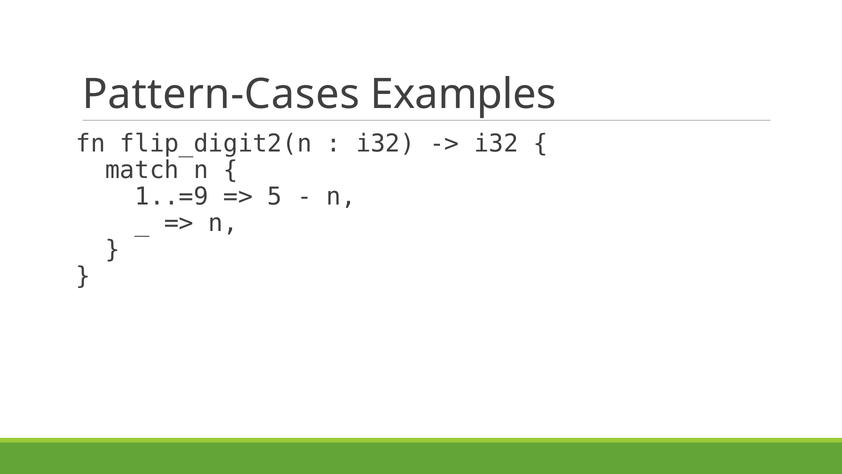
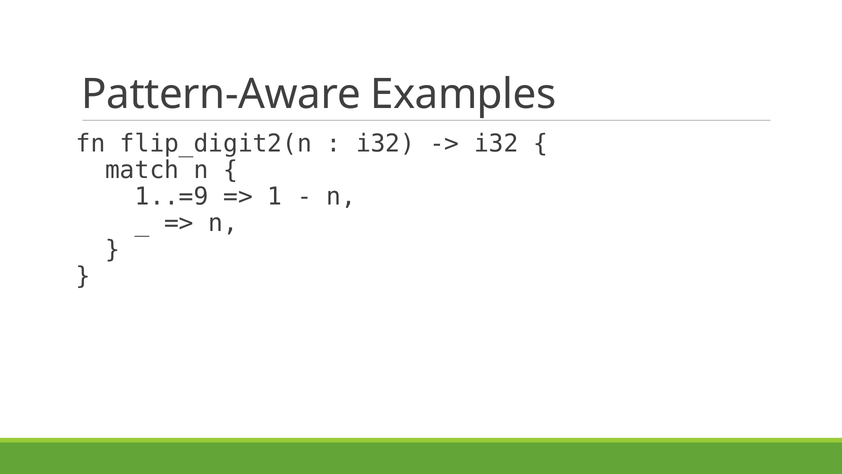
Pattern-Cases: Pattern-Cases -> Pattern-Aware (221, 94)
5: 5 -> 1 (275, 197)
